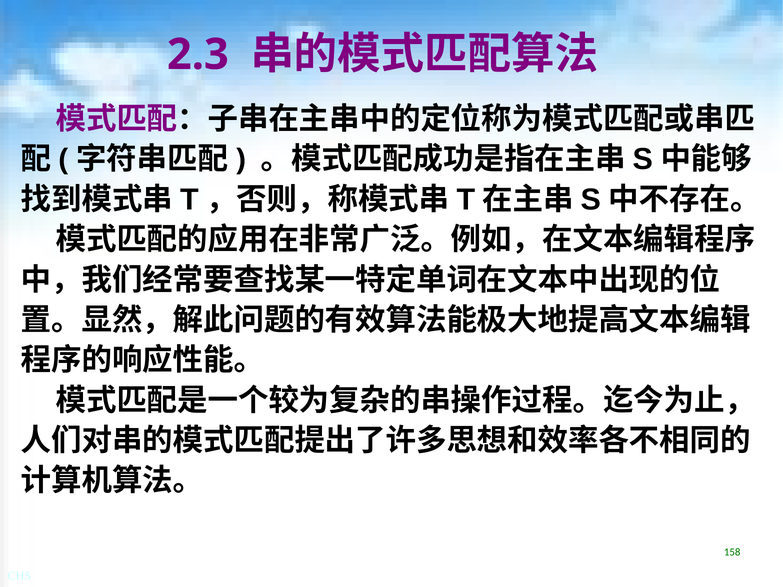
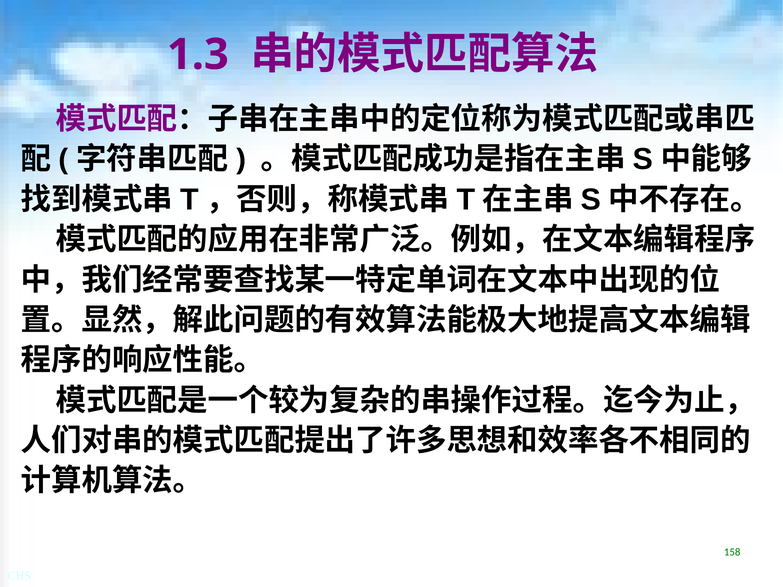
2.3: 2.3 -> 1.3 (198, 55)
